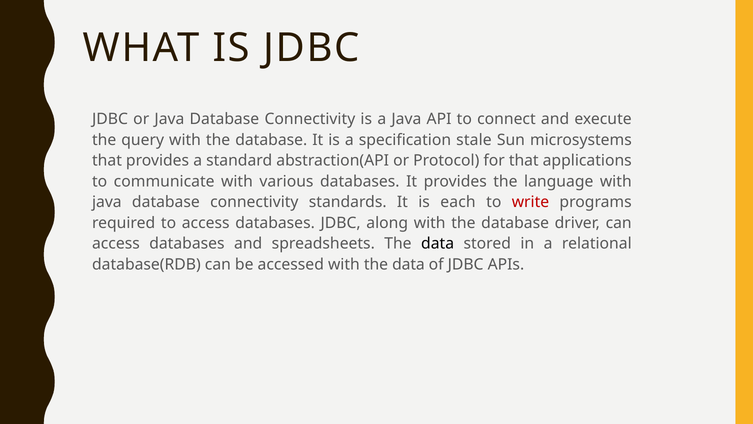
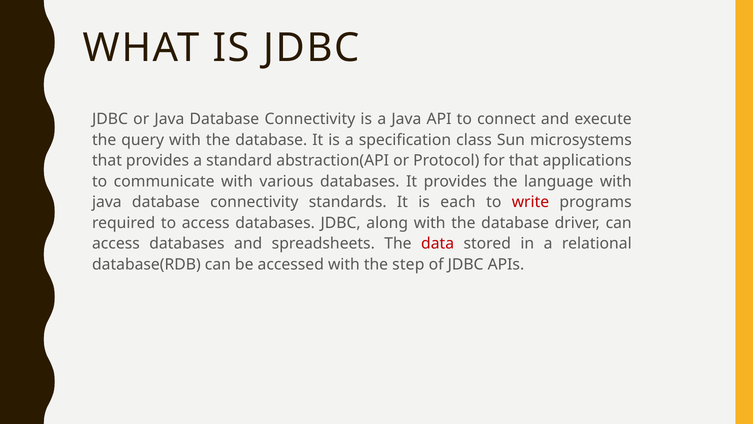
stale: stale -> class (474, 140)
data colour: black -> red (438, 243)
with the data: data -> step (408, 264)
